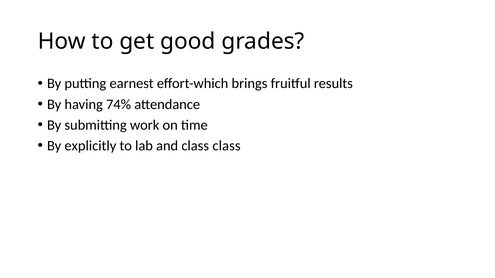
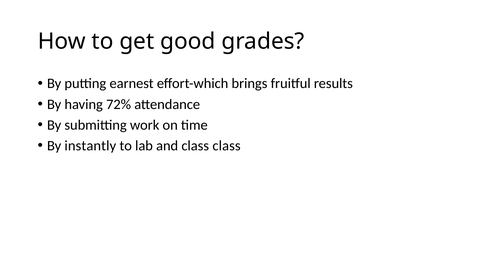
74%: 74% -> 72% (119, 104)
explicitly: explicitly -> instantly (90, 146)
